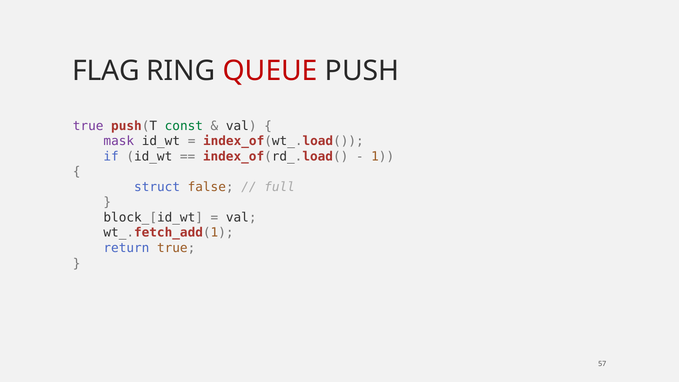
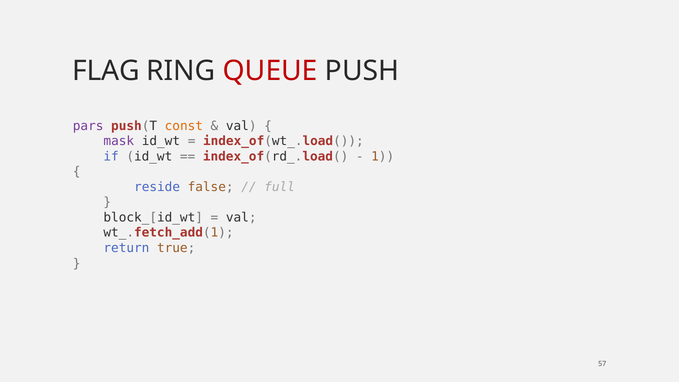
true: true -> pars (88, 126)
const colour: green -> orange (184, 126)
struct: struct -> reside (157, 187)
